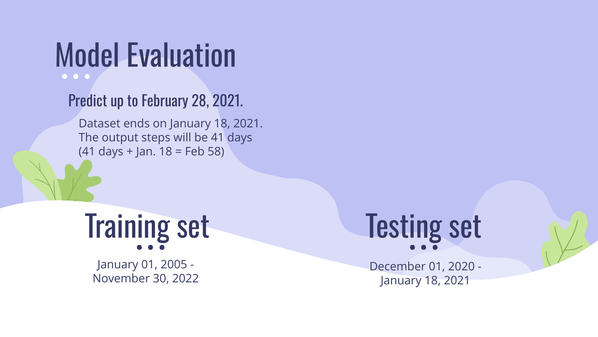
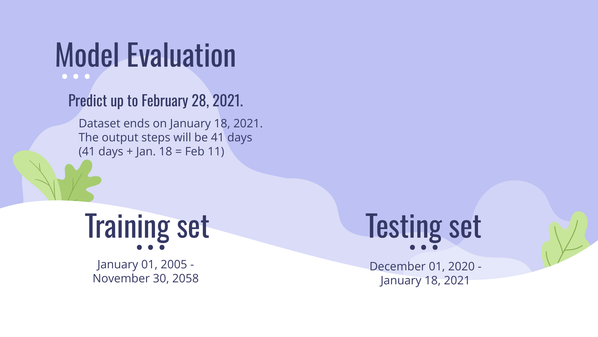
58: 58 -> 11 (216, 151)
2022: 2022 -> 2058 (186, 278)
